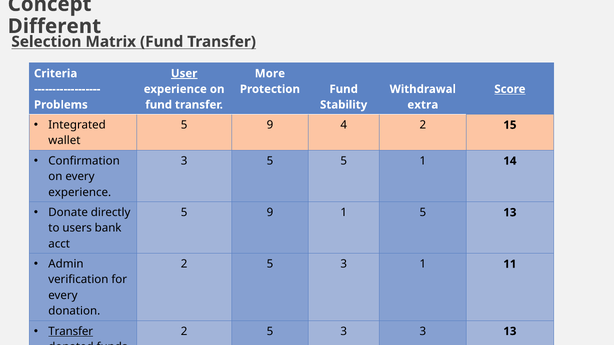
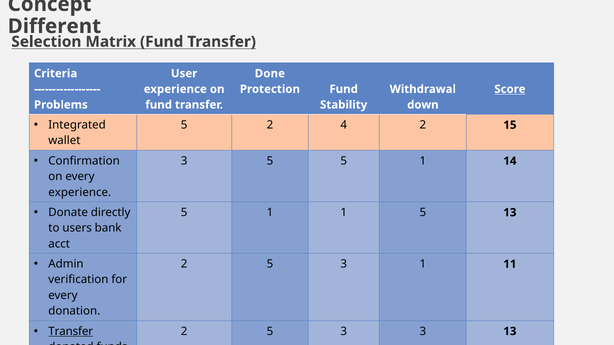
User underline: present -> none (184, 74)
More: More -> Done (270, 74)
extra: extra -> down (423, 105)
9: 9 -> 2 (270, 125)
9: 9 -> 1 (270, 213)
